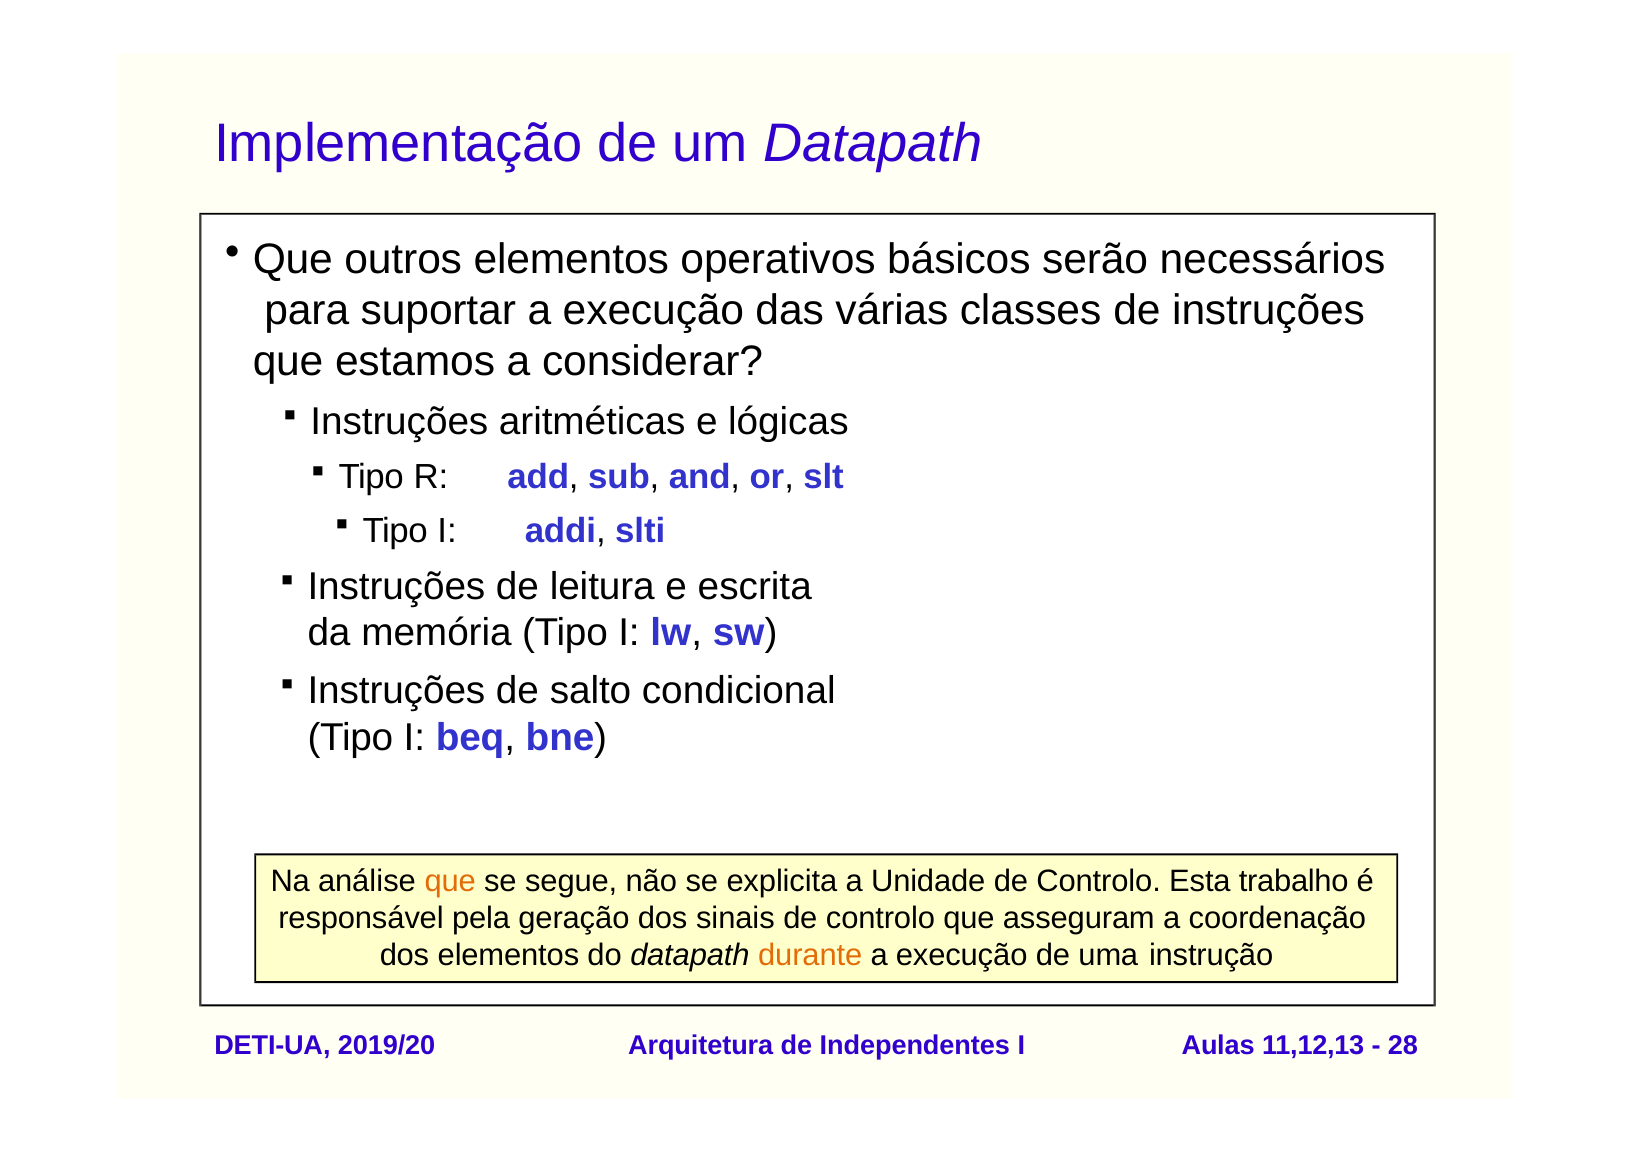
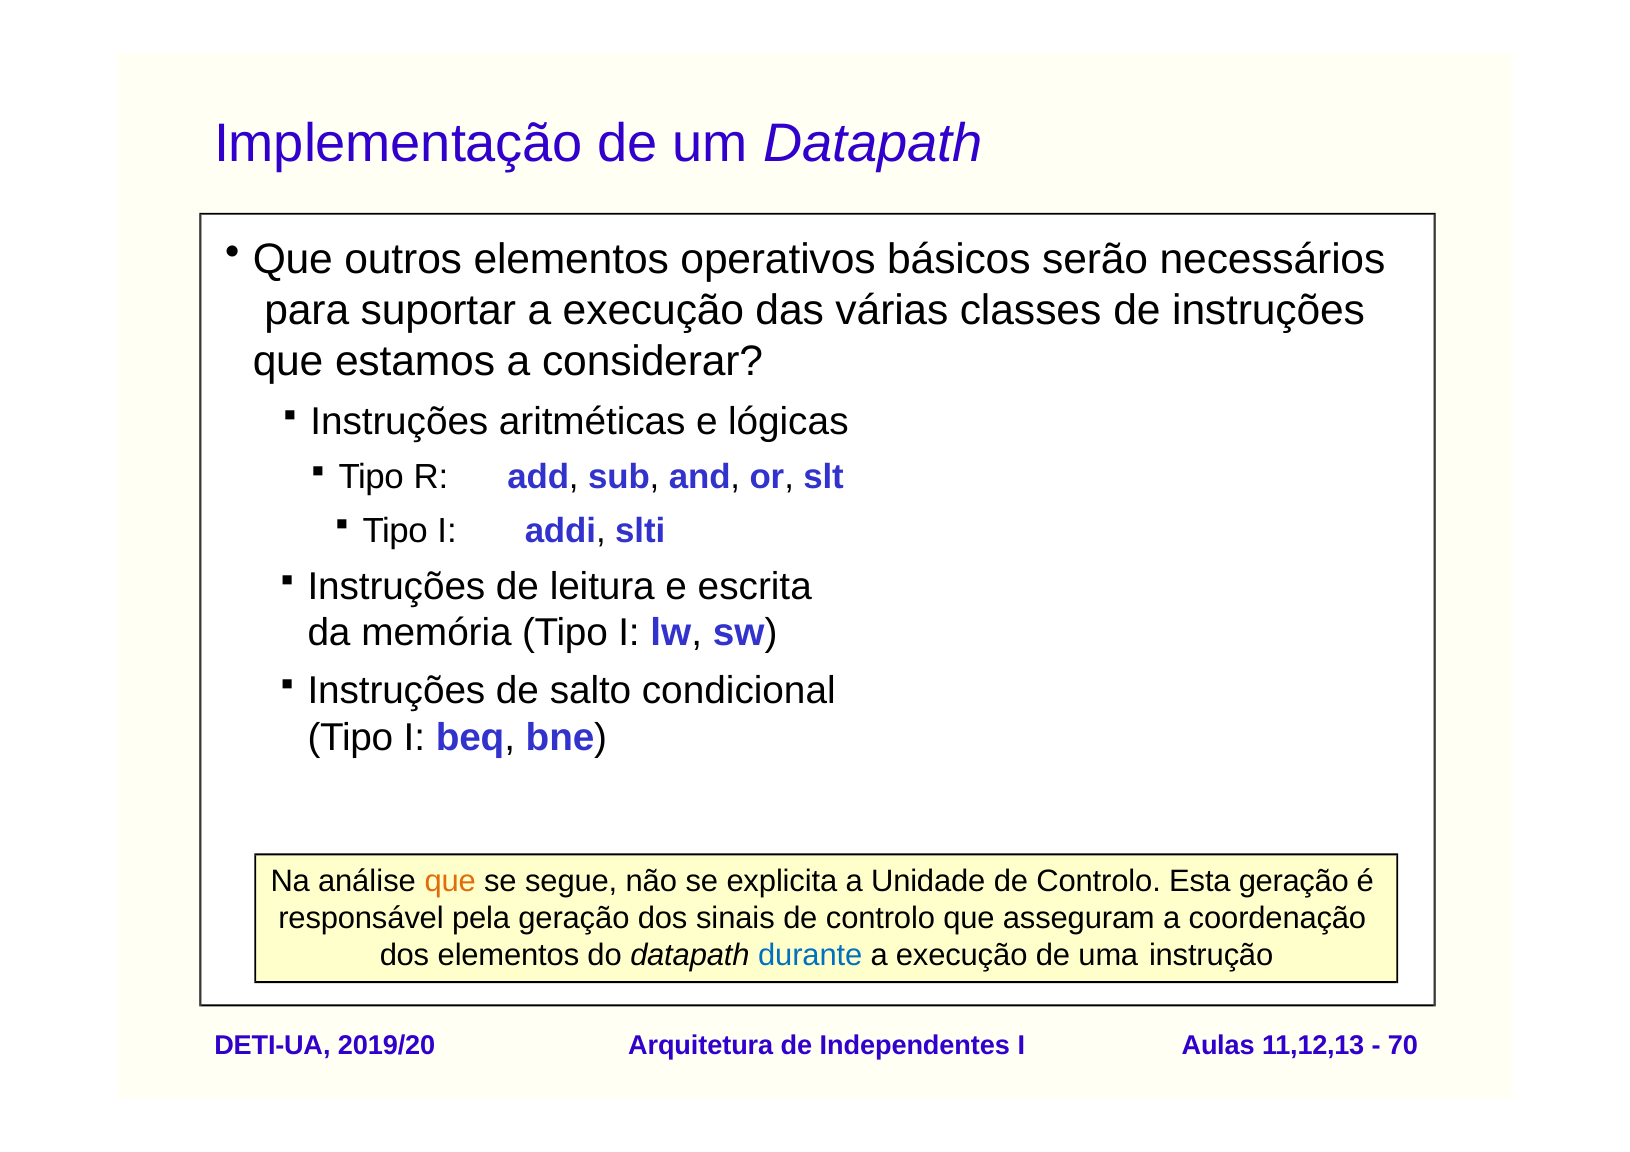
Esta trabalho: trabalho -> geração (1294, 881)
durante colour: orange -> blue (810, 955)
28: 28 -> 70 (1403, 1045)
